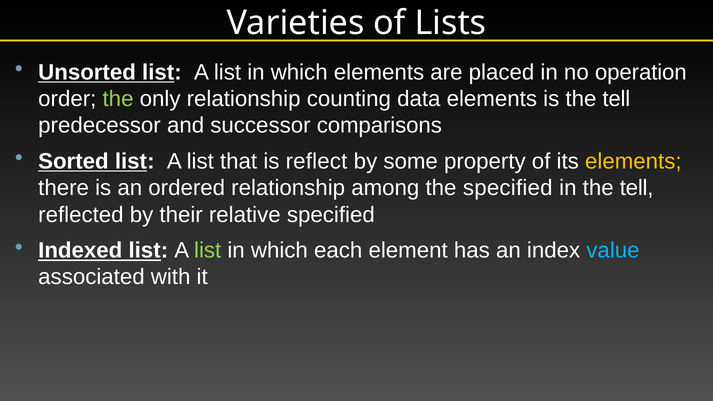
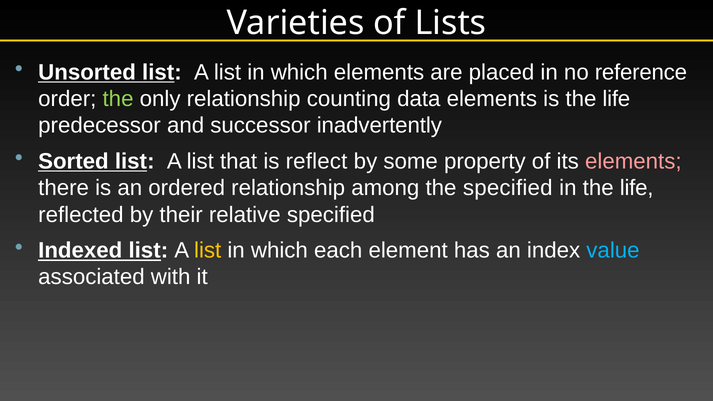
operation: operation -> reference (641, 72)
is the tell: tell -> life (616, 99)
comparisons: comparisons -> inadvertently (379, 126)
elements colour: yellow -> pink (633, 161)
in the tell: tell -> life (637, 188)
list colour: light green -> yellow (208, 250)
